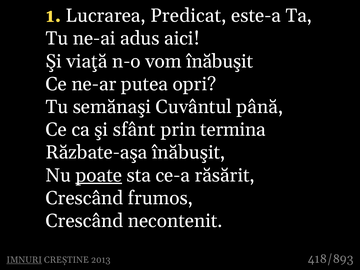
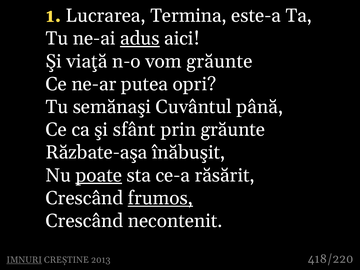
Predicat: Predicat -> Termina (188, 16)
adus underline: none -> present (140, 38)
vom înăbuşit: înăbuşit -> grăunte (219, 61)
prin termina: termina -> grăunte (233, 130)
frumos underline: none -> present (160, 198)
418/893: 418/893 -> 418/220 (331, 259)
